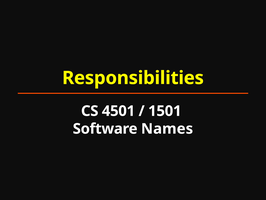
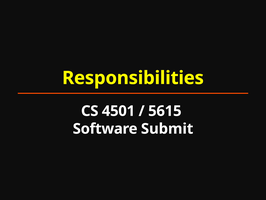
1501: 1501 -> 5615 (165, 111)
Names: Names -> Submit (167, 128)
